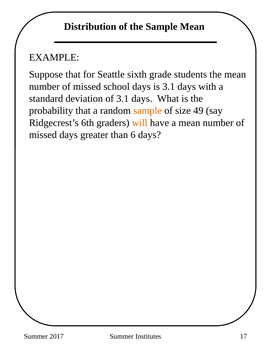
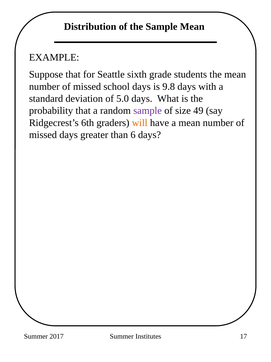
is 3.1: 3.1 -> 9.8 (169, 86)
of 3.1: 3.1 -> 5.0 (123, 98)
sample colour: orange -> purple (148, 110)
